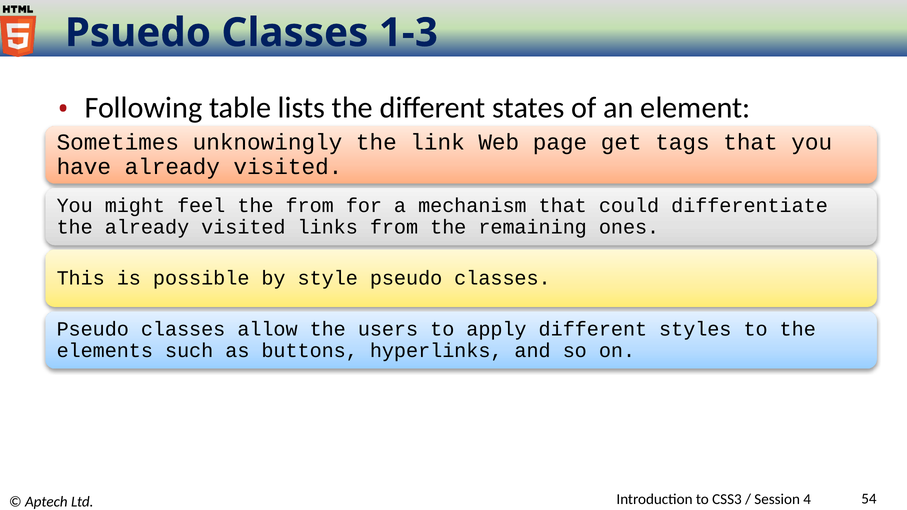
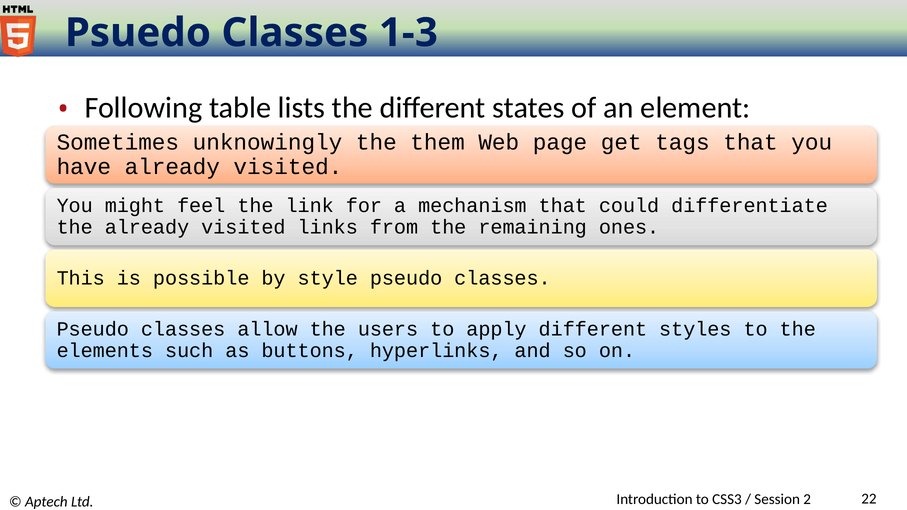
link: link -> them (438, 143)
the from: from -> link (310, 206)
4: 4 -> 2 (807, 499)
54: 54 -> 22 (869, 499)
